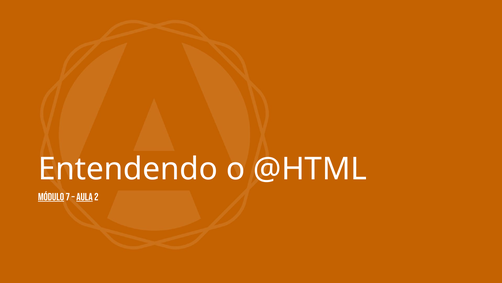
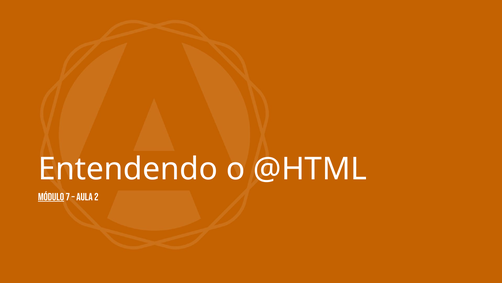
Aula underline: present -> none (85, 196)
